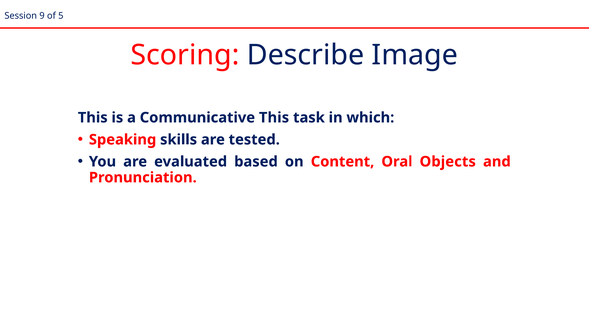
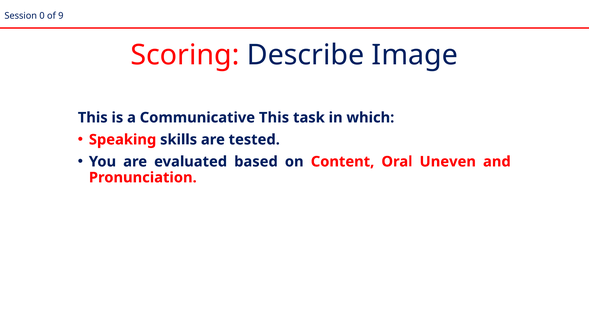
9: 9 -> 0 (42, 16)
5: 5 -> 9 (61, 16)
Objects: Objects -> Uneven (448, 162)
